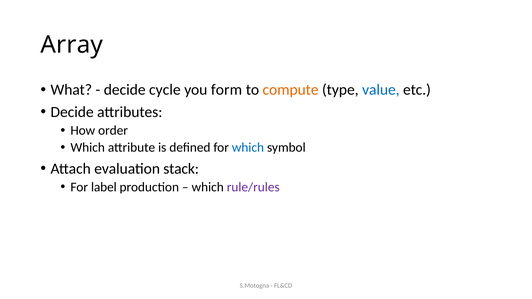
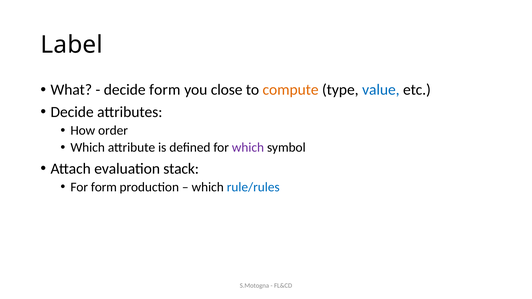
Array: Array -> Label (72, 45)
decide cycle: cycle -> form (165, 90)
form: form -> close (227, 90)
which colour: blue -> purple (248, 148)
For label: label -> form (104, 187)
rule/rules colour: purple -> blue (253, 187)
